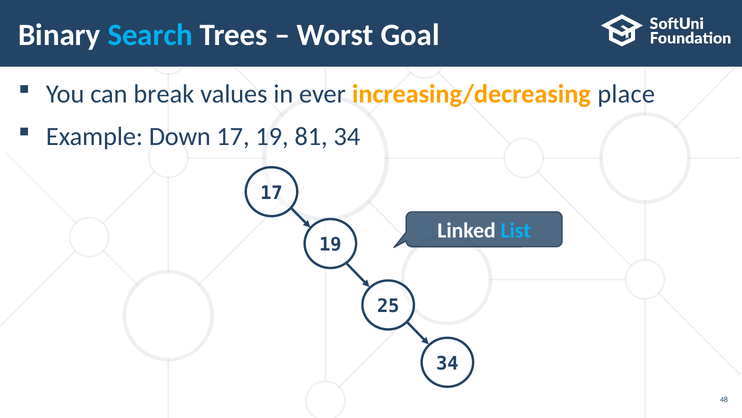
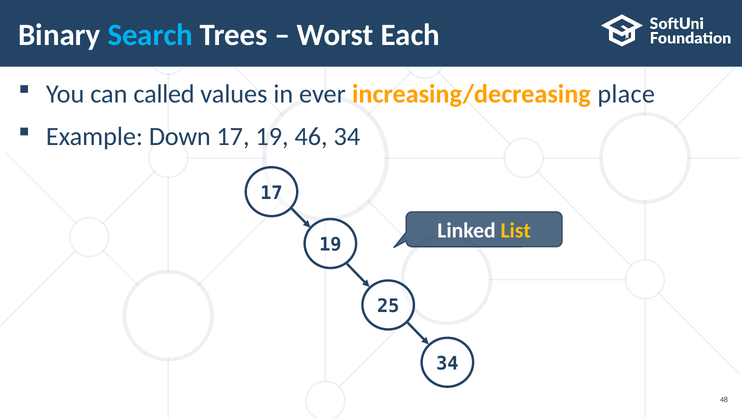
Goal: Goal -> Each (410, 35)
break: break -> called (164, 94)
81: 81 -> 46 (311, 137)
List colour: light blue -> yellow (516, 230)
